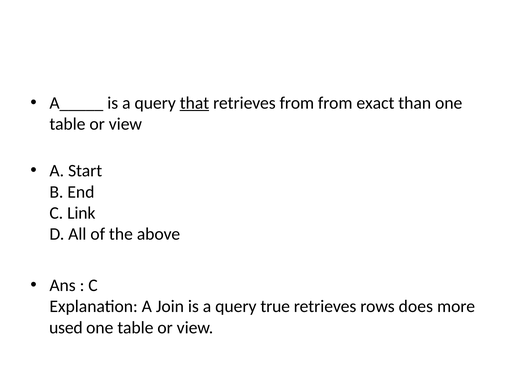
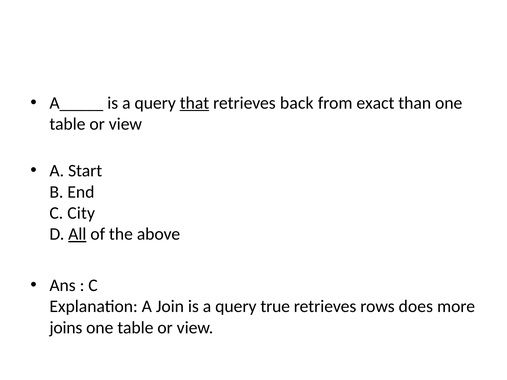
retrieves from: from -> back (297, 103)
Link: Link -> City (81, 213)
All underline: none -> present (77, 234)
used: used -> joins (66, 328)
